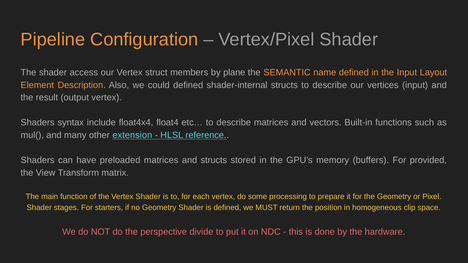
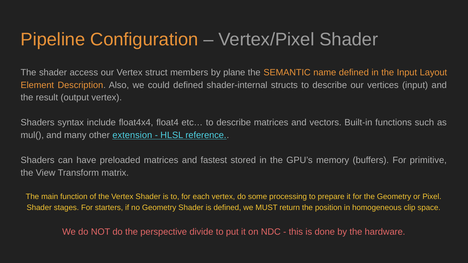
and structs: structs -> fastest (214, 160)
provided: provided -> primitive (428, 160)
